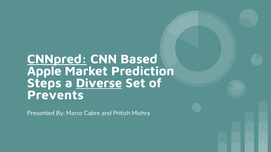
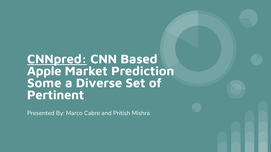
Steps: Steps -> Some (44, 83)
Diverse underline: present -> none (99, 83)
Prevents: Prevents -> Pertinent (56, 95)
